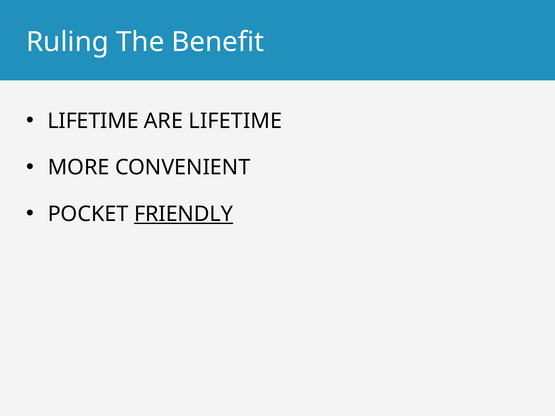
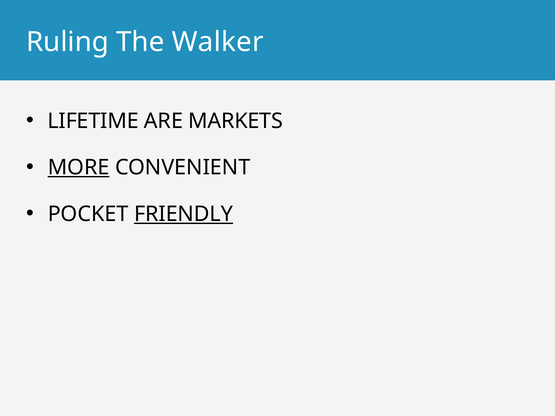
Benefit: Benefit -> Walker (218, 42)
ARE LIFETIME: LIFETIME -> MARKETS (236, 121)
MORE underline: none -> present (79, 168)
